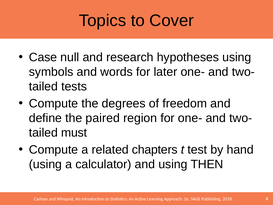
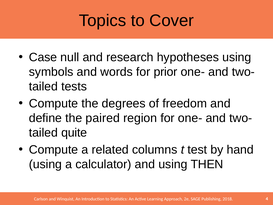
later: later -> prior (166, 72)
must: must -> quite (74, 133)
chapters: chapters -> columns (155, 150)
